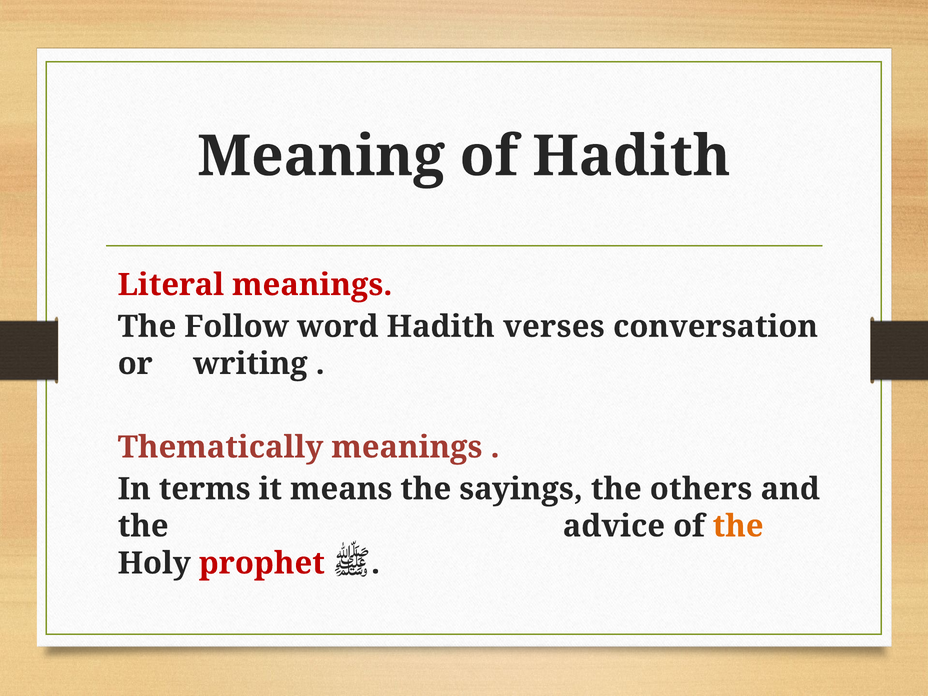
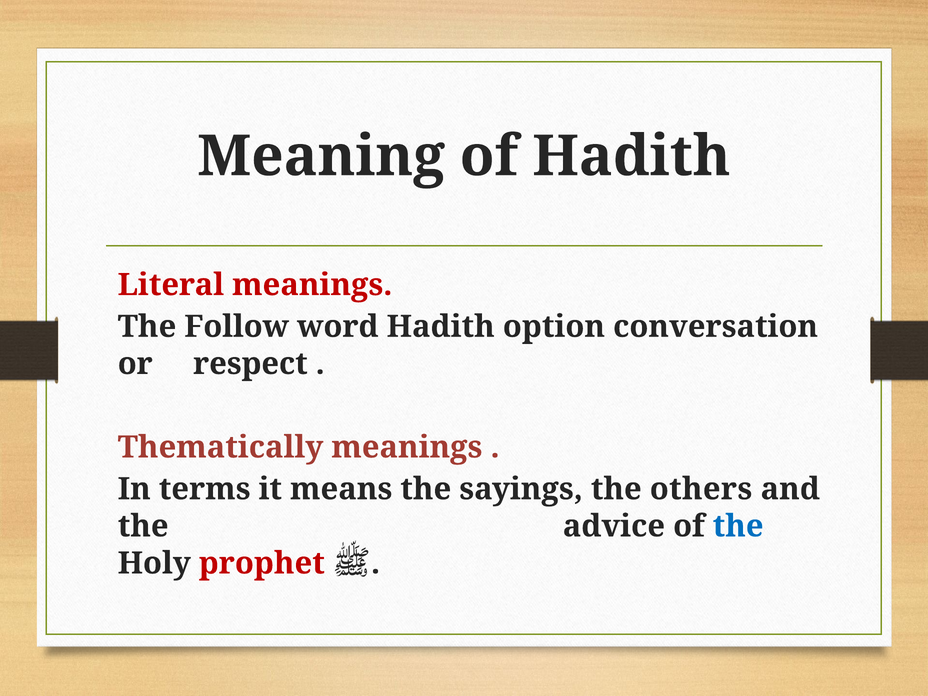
verses: verses -> option (554, 327)
writing: writing -> respect (250, 364)
the colour: orange -> blue (738, 526)
